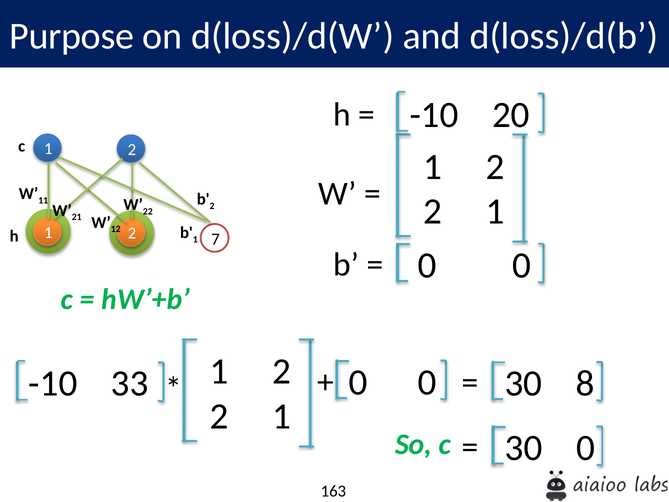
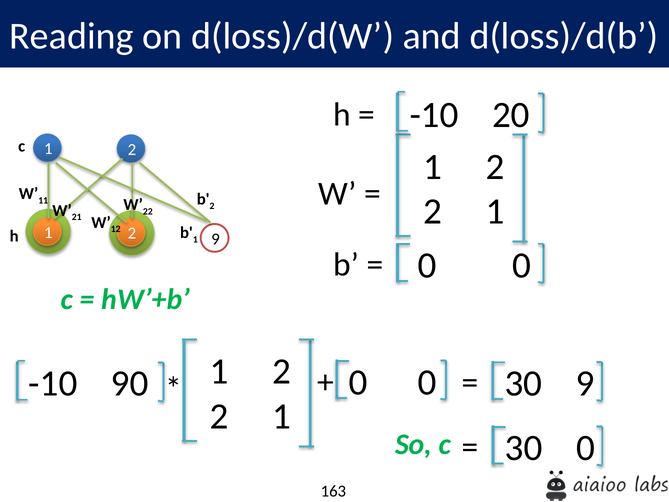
Purpose: Purpose -> Reading (72, 36)
2 7: 7 -> 9 (216, 239)
33: 33 -> 90 (130, 383)
30 8: 8 -> 9 (585, 383)
